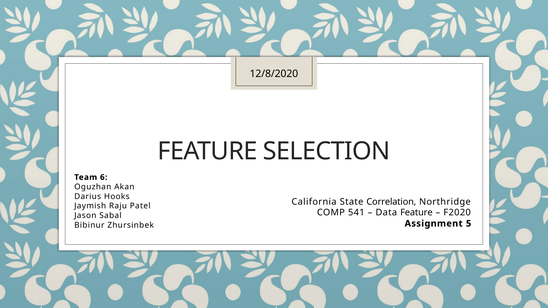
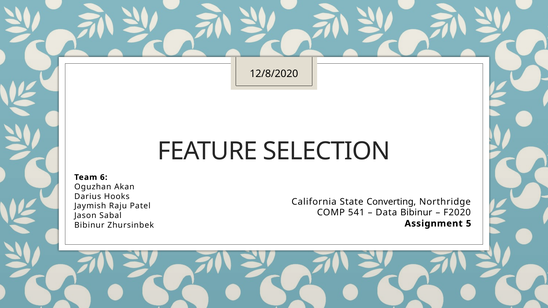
Correlation: Correlation -> Converting (391, 202)
Data Feature: Feature -> Bibinur (416, 213)
